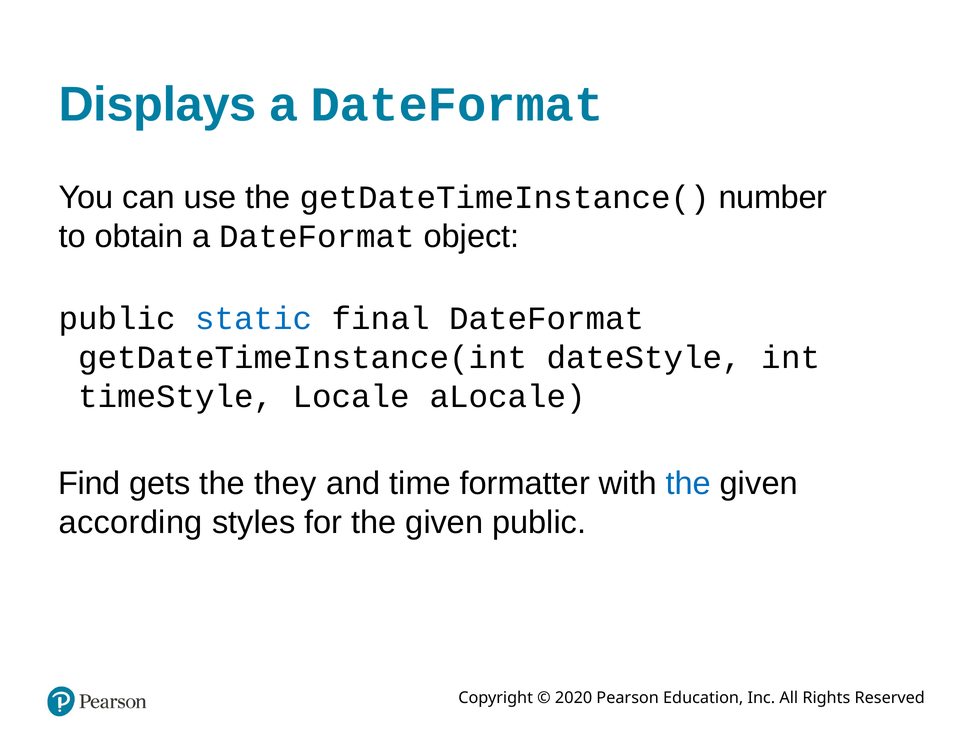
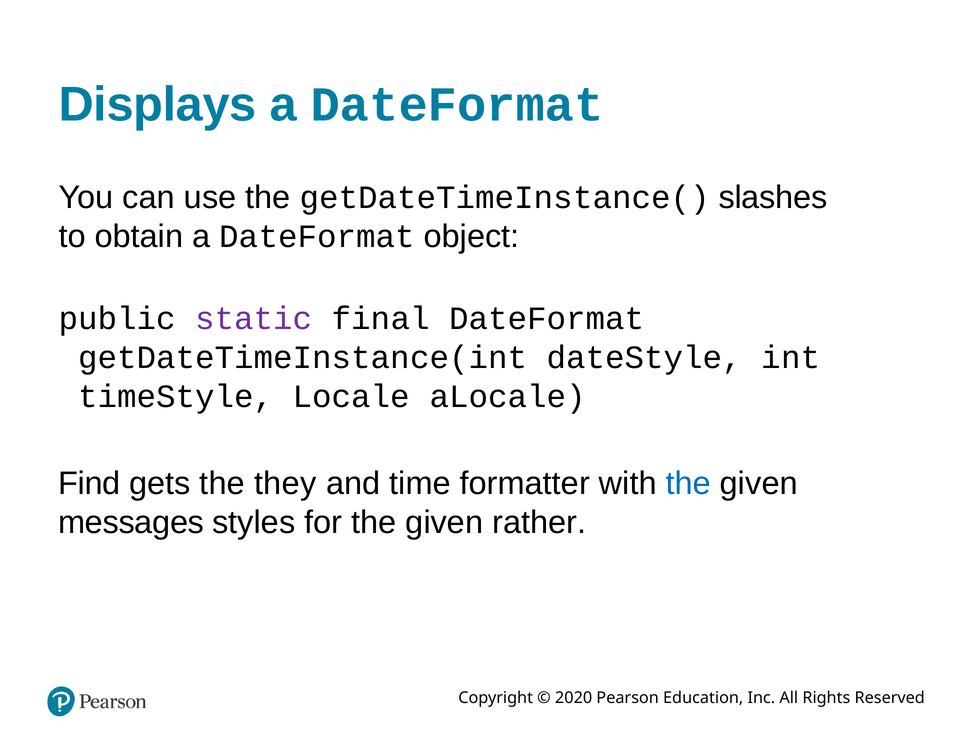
number: number -> slashes (773, 197)
static colour: blue -> purple (254, 319)
according: according -> messages (131, 523)
given public: public -> rather (539, 523)
